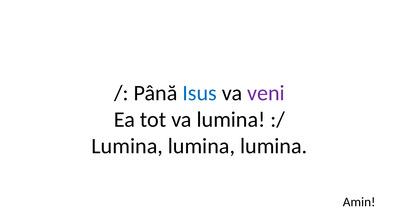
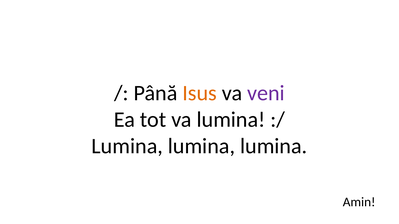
Isus colour: blue -> orange (200, 93)
